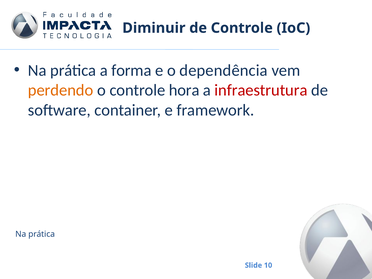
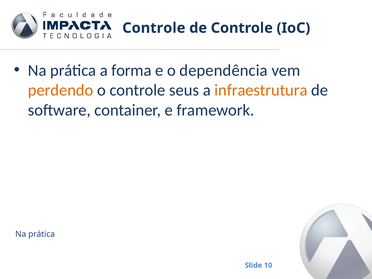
Diminuir: Diminuir -> Controle (154, 28)
hora: hora -> seus (184, 90)
infraestrutura colour: red -> orange (261, 90)
